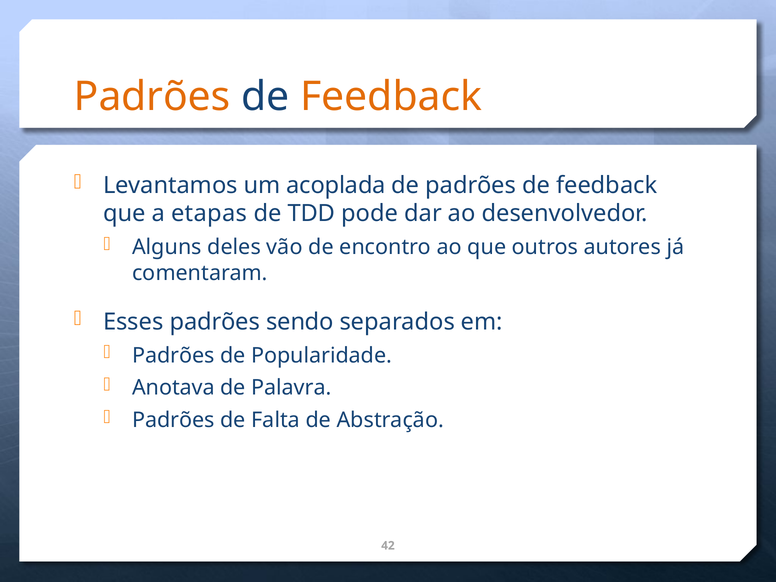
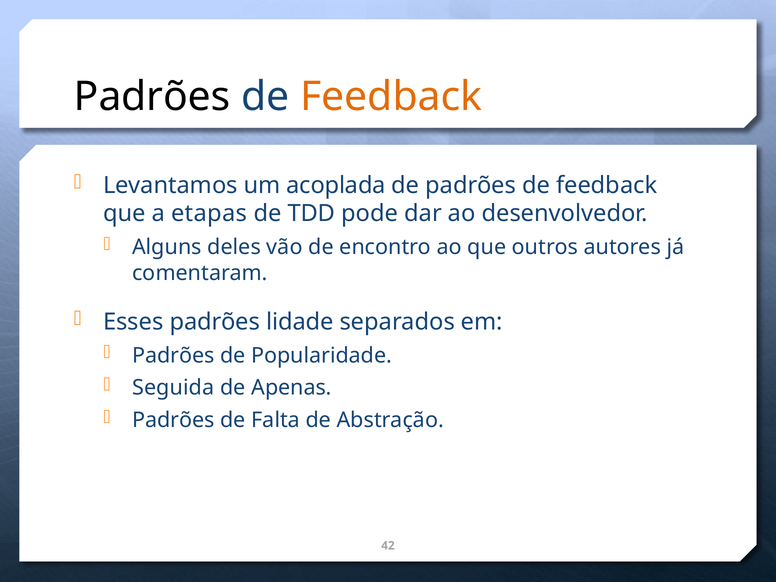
Padrões colour: orange -> black (152, 96)
sendo: sendo -> lidade (300, 322)
Anotava: Anotava -> Seguida (173, 388)
Palavra: Palavra -> Apenas (291, 388)
